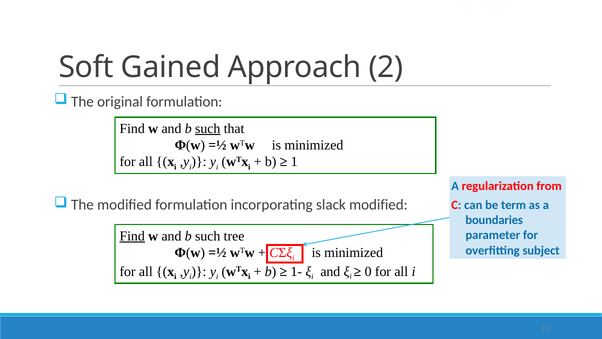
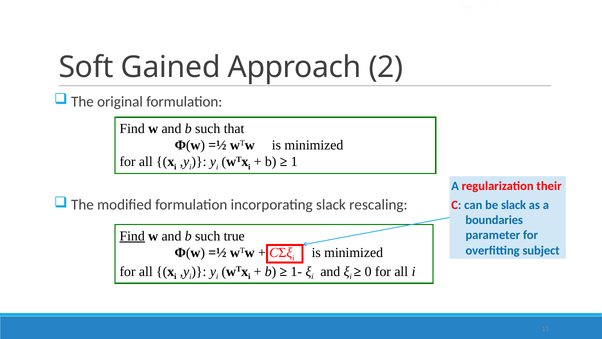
such underline: present -> none (208, 128)
from: from -> their (549, 186)
slack modified: modified -> rescaling (378, 205)
be term: term -> slack (514, 205)
tree: tree -> true (234, 236)
